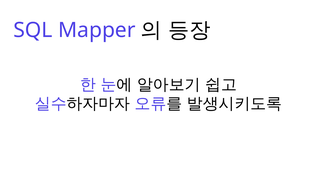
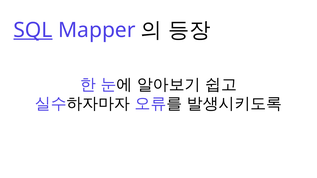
SQL underline: none -> present (33, 30)
